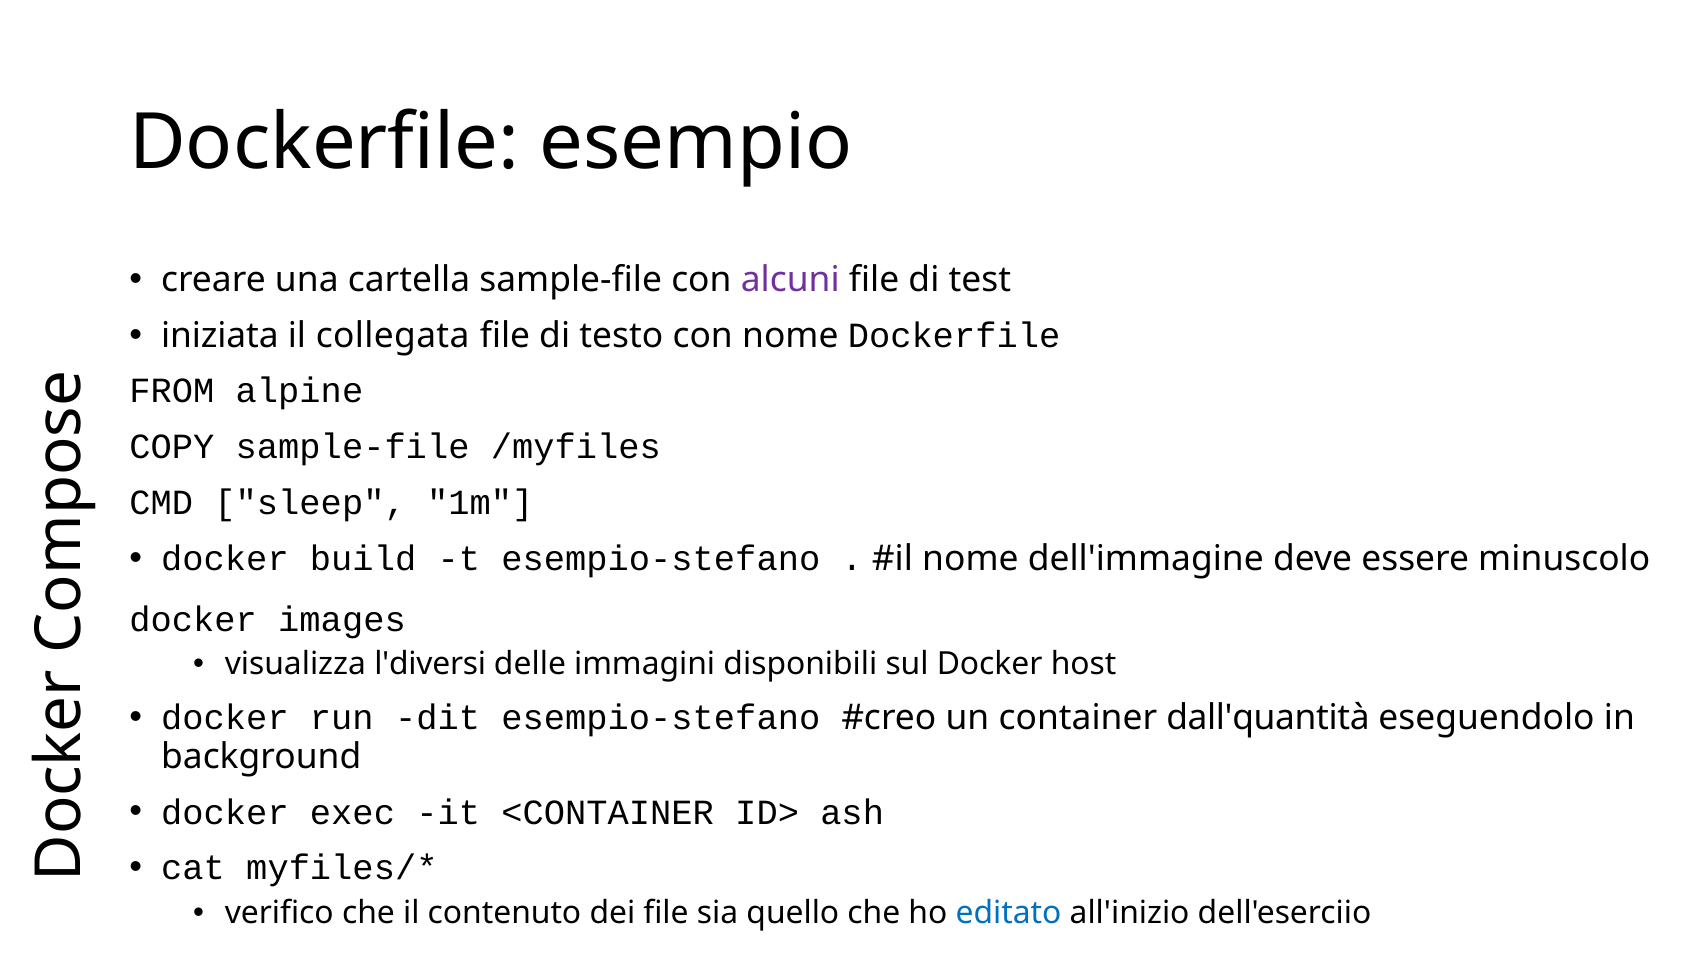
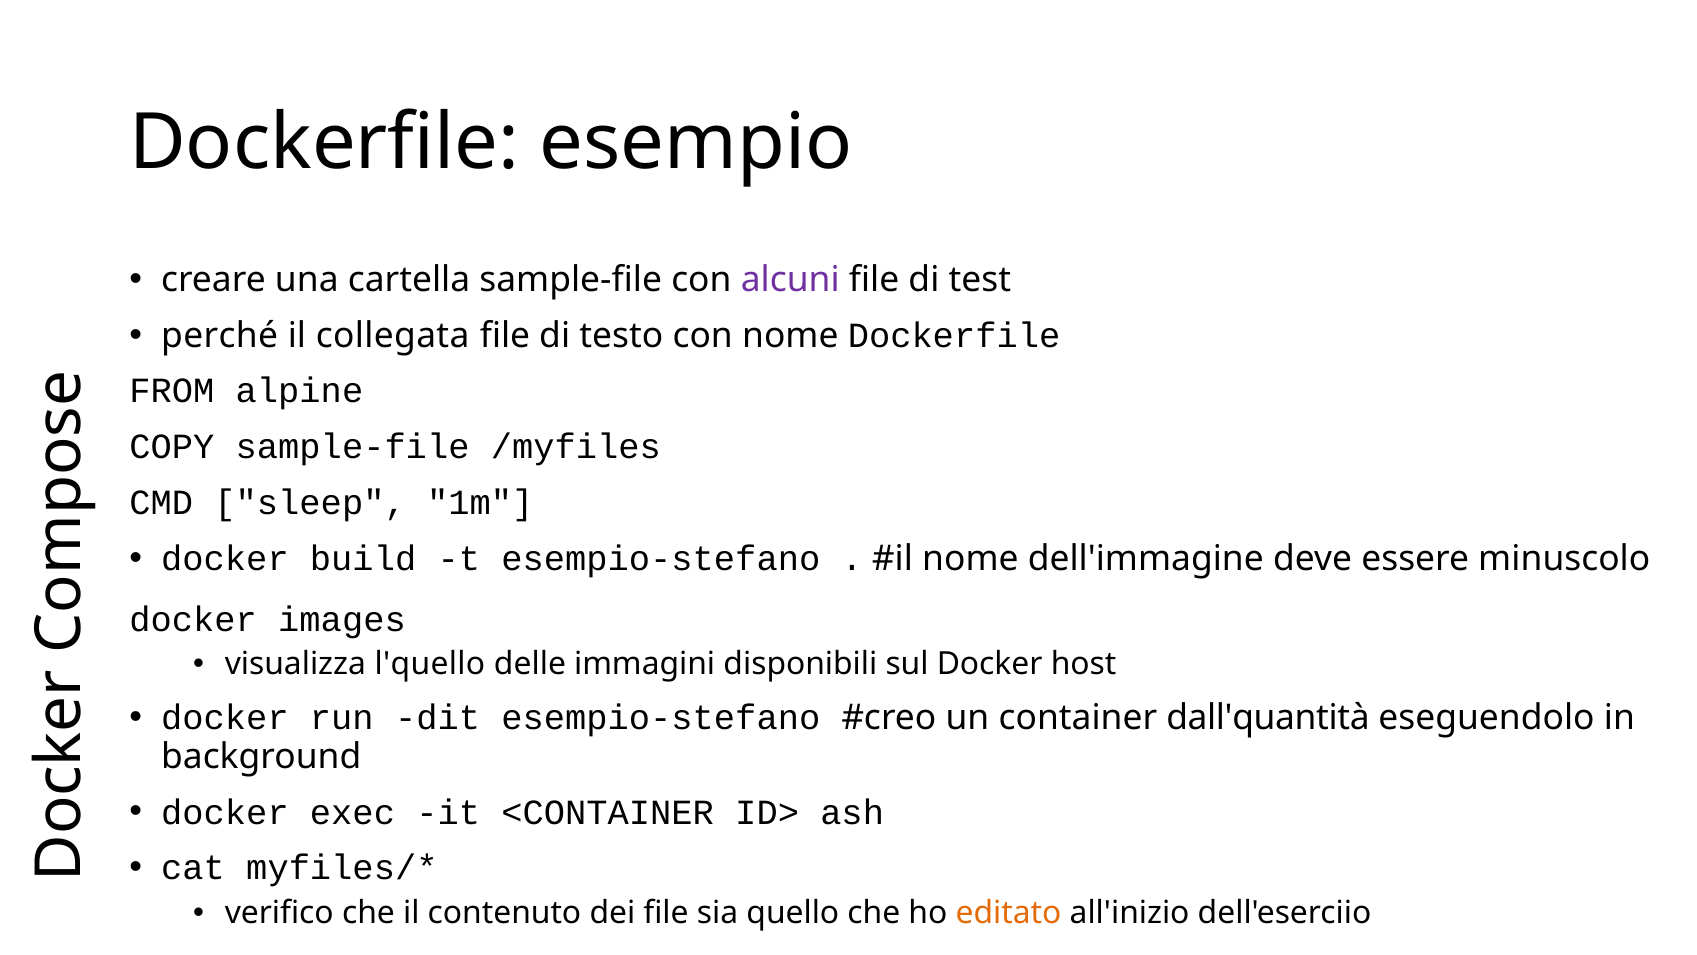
iniziata: iniziata -> perché (220, 335)
l'diversi: l'diversi -> l'quello (430, 664)
editato colour: blue -> orange (1009, 913)
